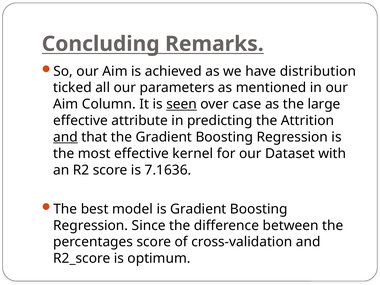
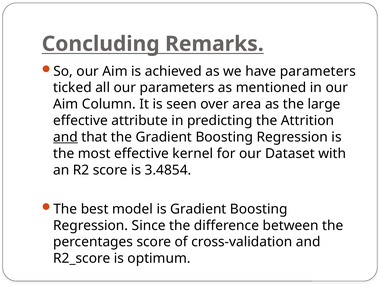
have distribution: distribution -> parameters (318, 71)
seen underline: present -> none (182, 104)
case: case -> area (247, 104)
7.1636: 7.1636 -> 3.4854 (168, 170)
